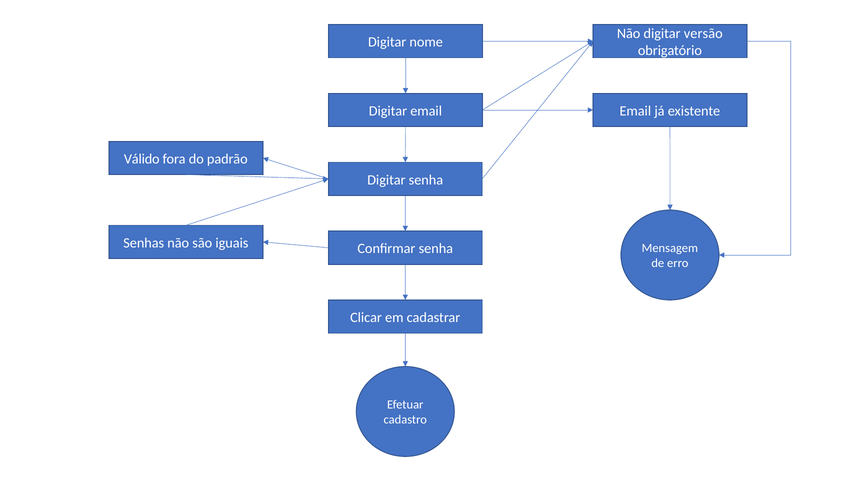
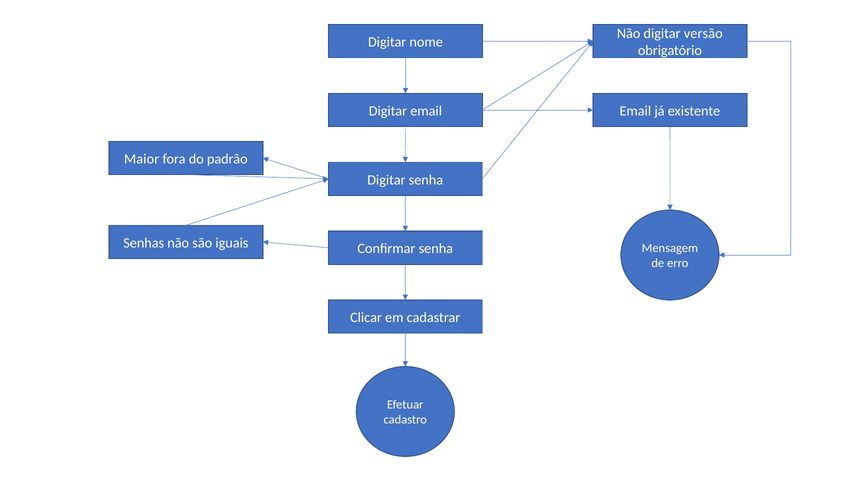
Válido: Válido -> Maior (142, 159)
